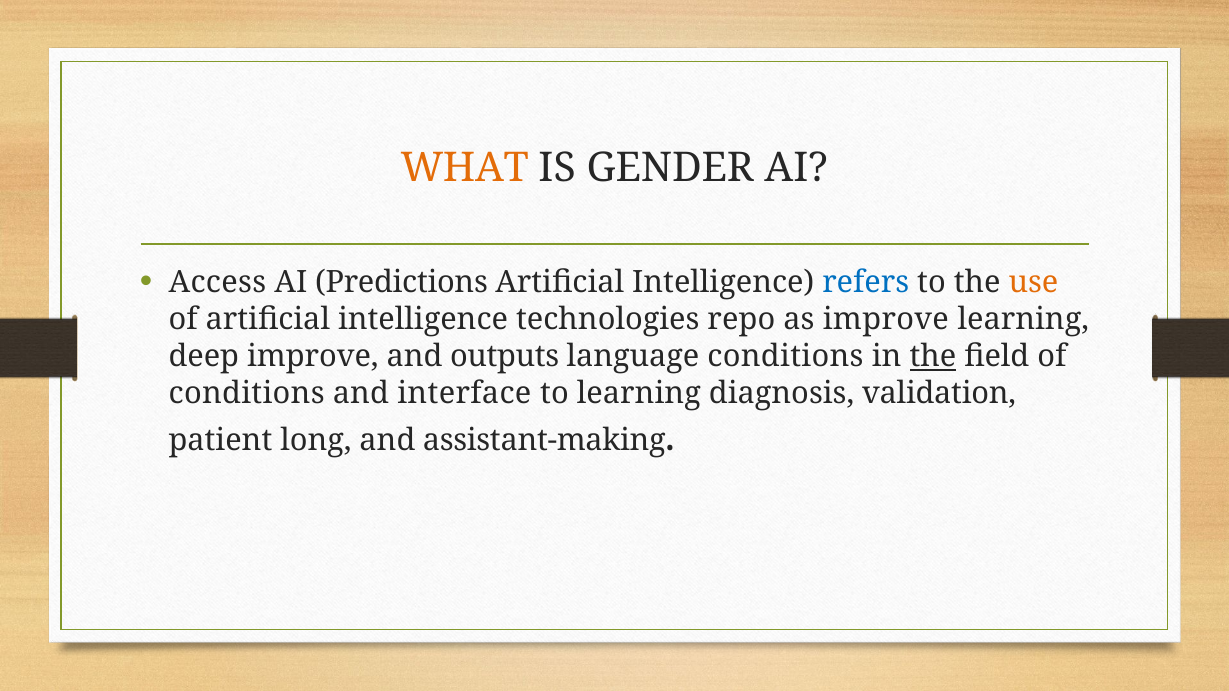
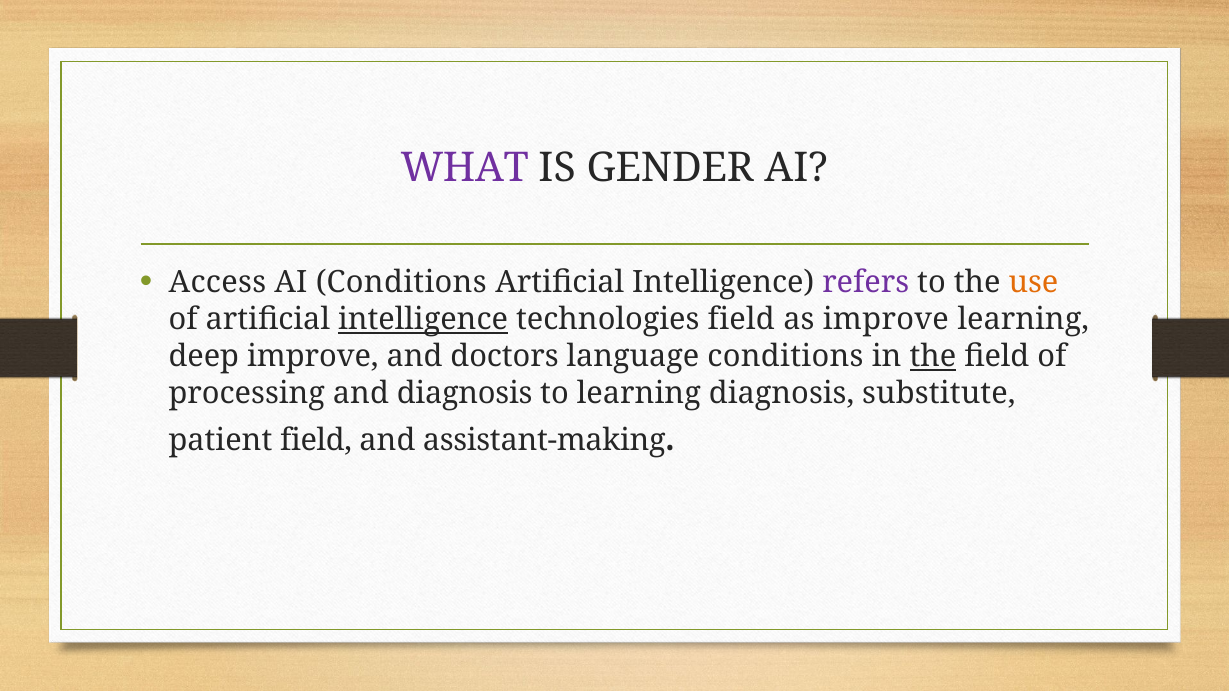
WHAT colour: orange -> purple (465, 168)
AI Predictions: Predictions -> Conditions (401, 283)
refers colour: blue -> purple (866, 283)
intelligence underline: none -> present (423, 320)
technologies repo: repo -> field (741, 320)
outputs: outputs -> doctors (505, 357)
conditions: conditions -> processing (247, 394)
and interface: interface -> diagnosis (465, 394)
validation: validation -> substitute (939, 394)
patient long: long -> field (316, 441)
